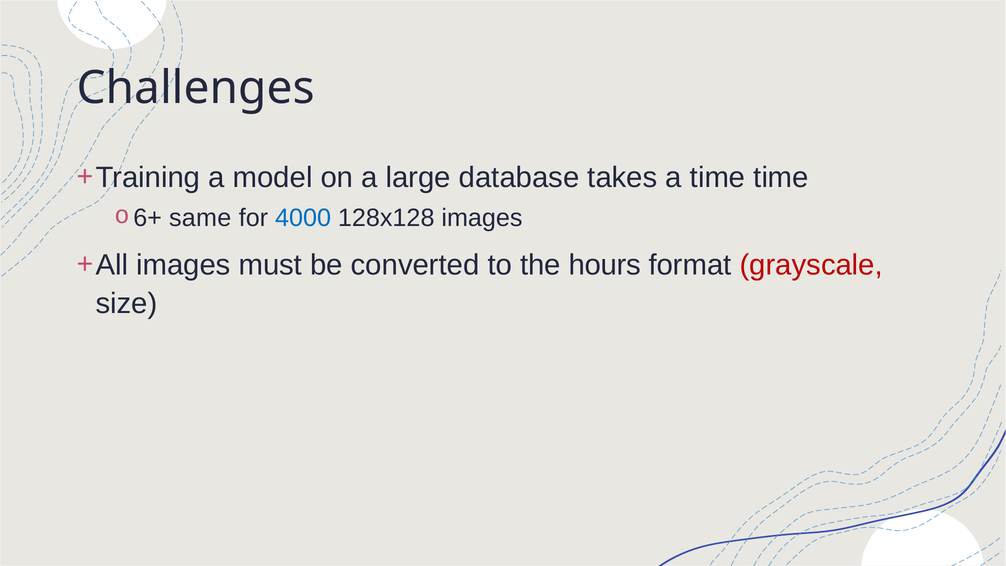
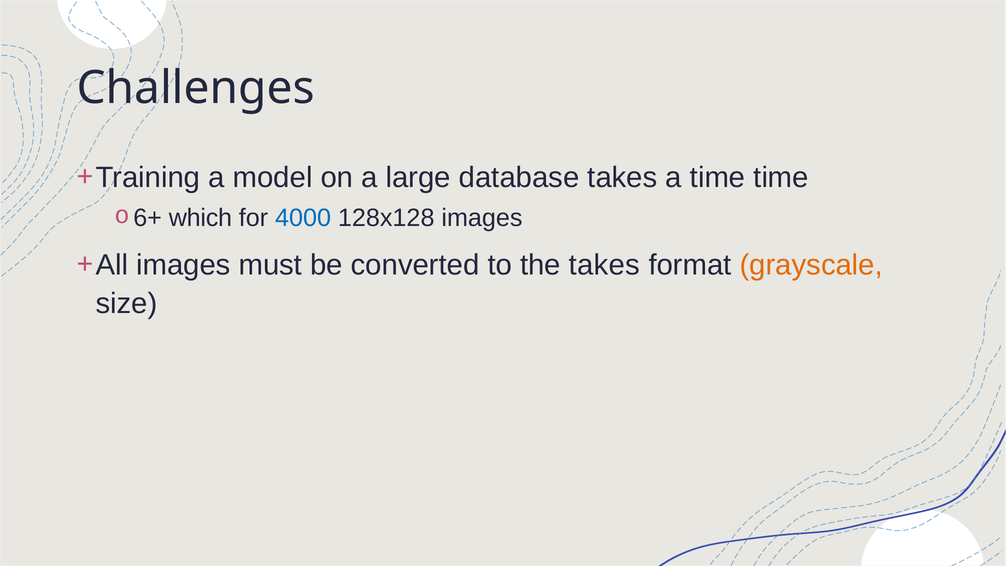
same: same -> which (200, 218)
the hours: hours -> takes (604, 265)
grayscale colour: red -> orange (811, 265)
